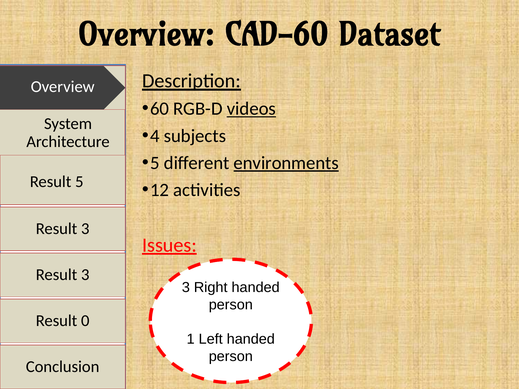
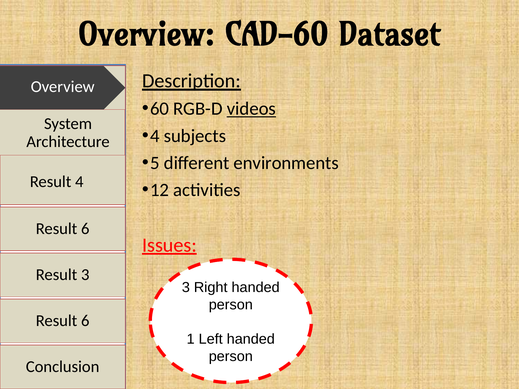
environments underline: present -> none (286, 163)
Result 5: 5 -> 4 (79, 182)
3: 3 -> 6 (85, 229)
0: 0 -> 6 (85, 321)
